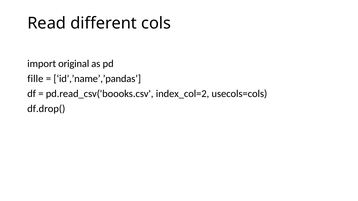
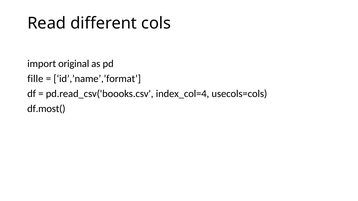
id’,’name’,’pandas: id’,’name’,’pandas -> id’,’name’,’format (97, 79)
index_col=2: index_col=2 -> index_col=4 (183, 94)
df.drop(: df.drop( -> df.most( (46, 109)
